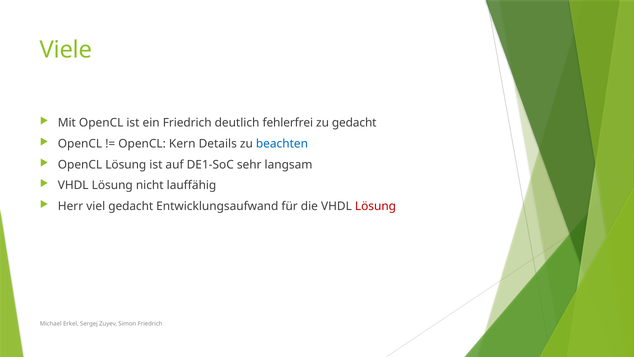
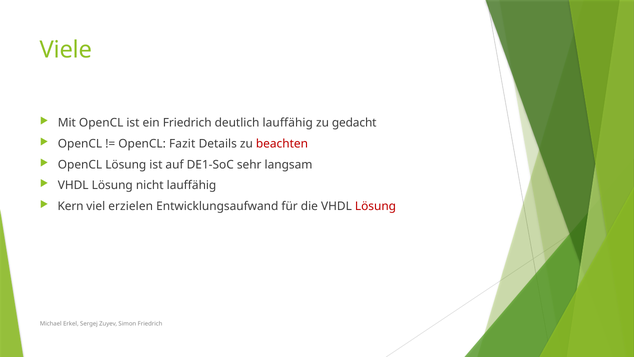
deutlich fehlerfrei: fehlerfrei -> lauffähig (288, 123)
Kern: Kern -> Fazit (182, 144)
beachten colour: blue -> red (282, 144)
Herr: Herr -> Kern (71, 206)
viel gedacht: gedacht -> erzielen (131, 206)
